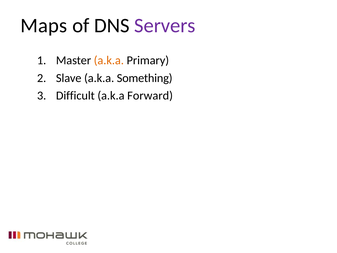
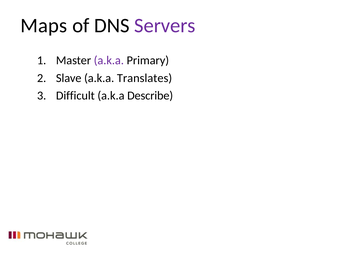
a.k.a colour: orange -> purple (109, 60)
Something: Something -> Translates (145, 78)
Forward: Forward -> Describe (150, 96)
